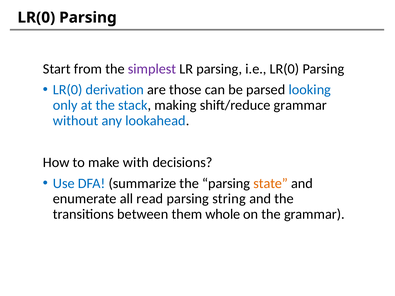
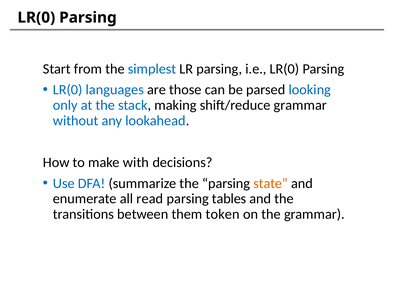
simplest colour: purple -> blue (152, 69)
derivation: derivation -> languages (115, 90)
string: string -> tables (229, 199)
whole: whole -> token (223, 214)
